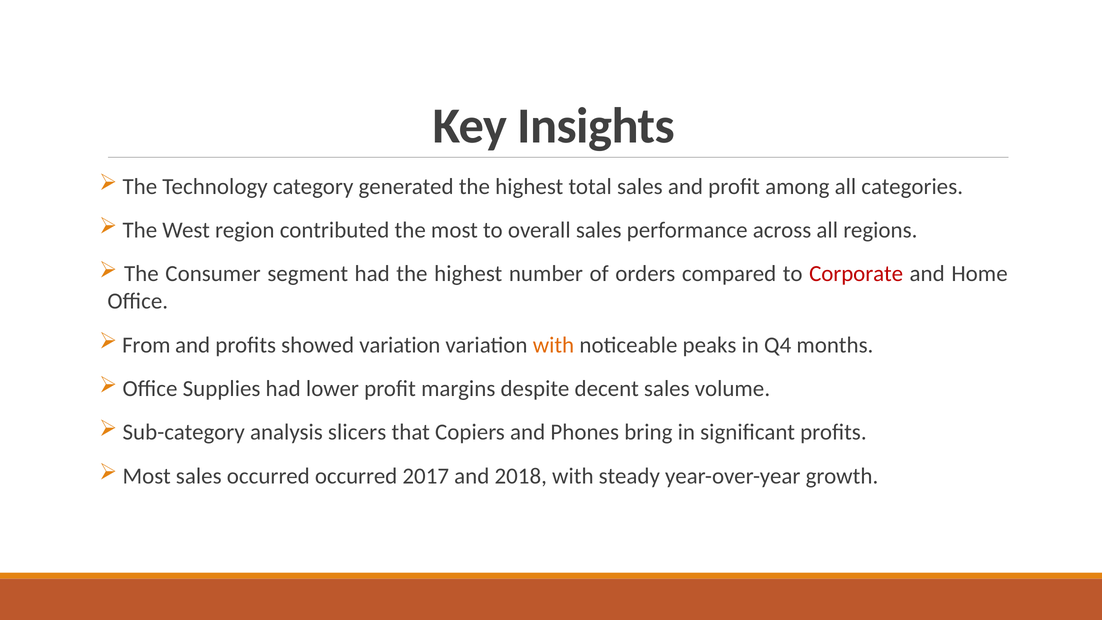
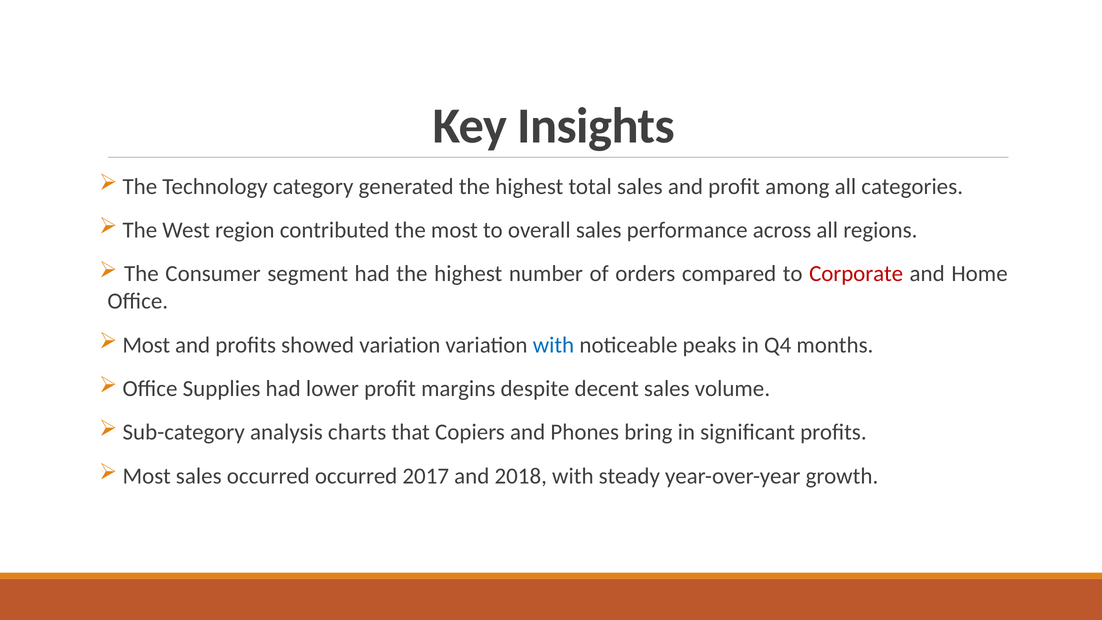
From: From -> Most (146, 345)
with colour: orange -> blue (553, 345)
slicers: slicers -> charts (357, 432)
